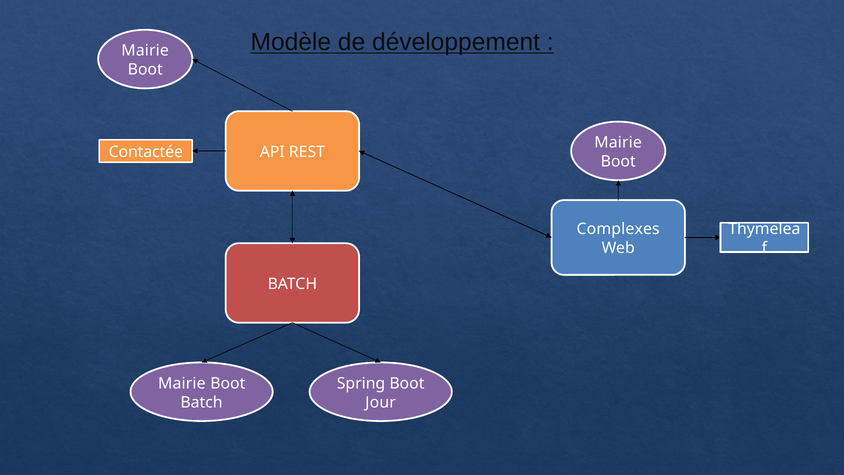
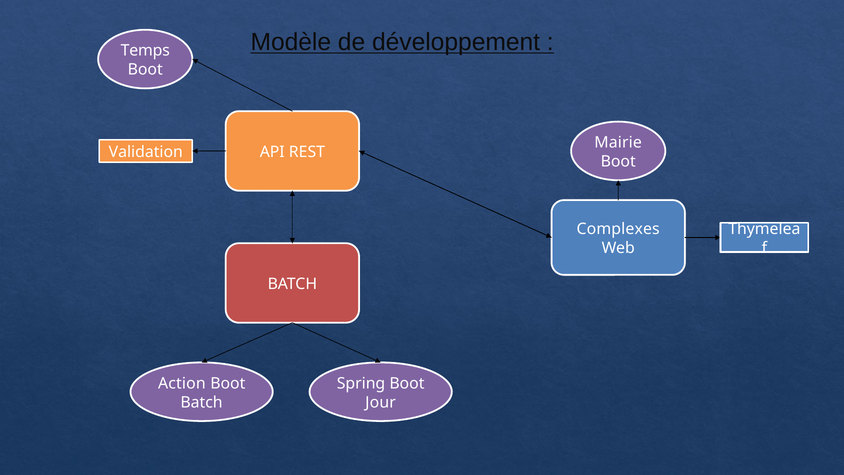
Mairie: Mairie -> Temps (145, 51)
Contactée: Contactée -> Validation (146, 152)
Mairie: Mairie -> Action (182, 383)
